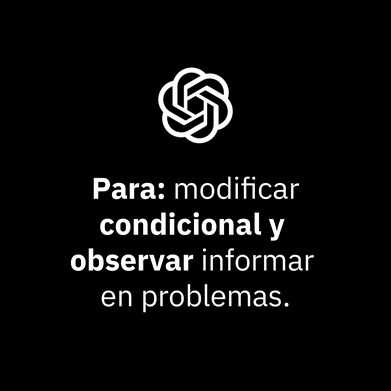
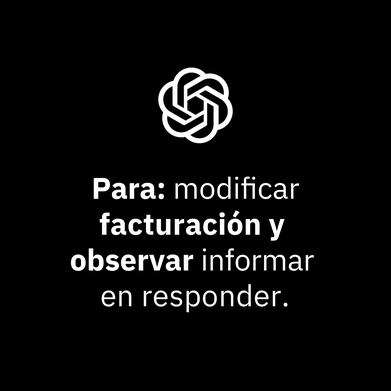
condicional: condicional -> facturación (180, 225)
problemas: problemas -> responder (216, 297)
